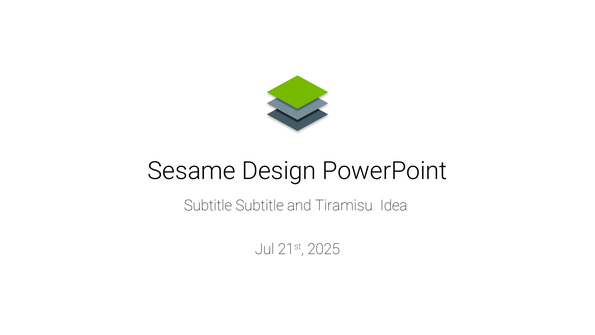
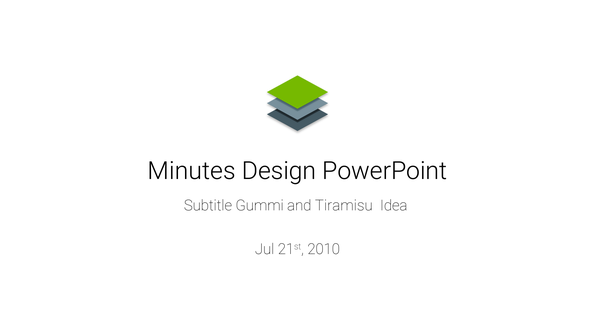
Sesame: Sesame -> Minutes (192, 171)
Subtitle Subtitle: Subtitle -> Gummi (260, 205)
2025: 2025 -> 2010 (324, 249)
